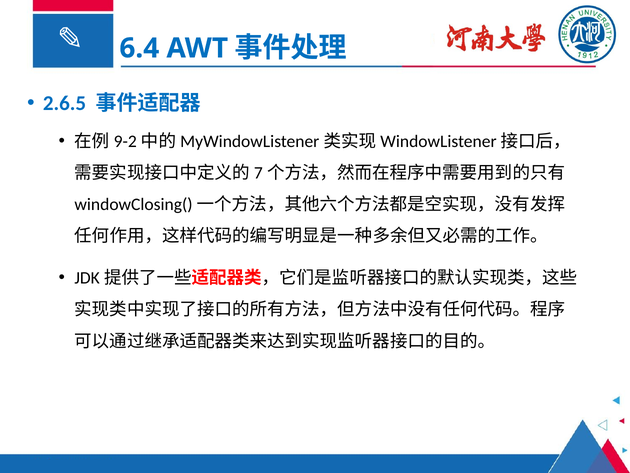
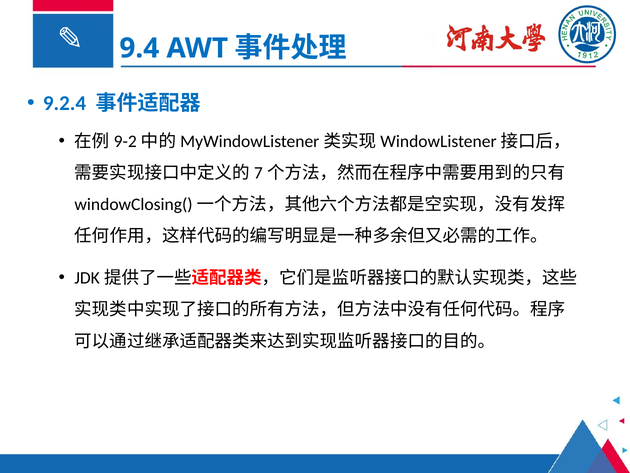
6.4: 6.4 -> 9.4 (139, 48)
2.6.5: 2.6.5 -> 9.2.4 (64, 103)
